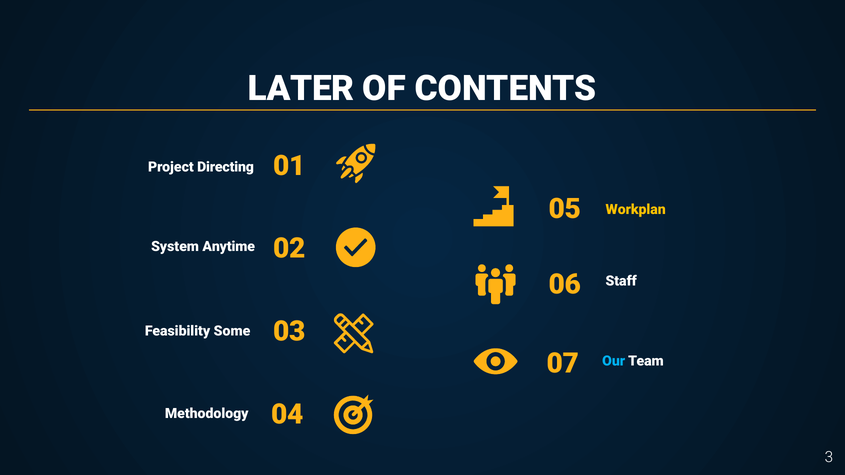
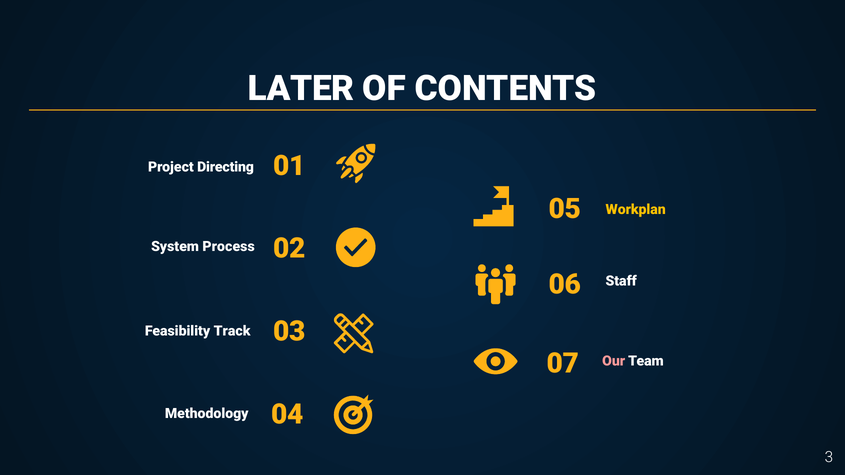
Anytime: Anytime -> Process (229, 247)
Some: Some -> Track (232, 331)
Our colour: light blue -> pink (614, 361)
